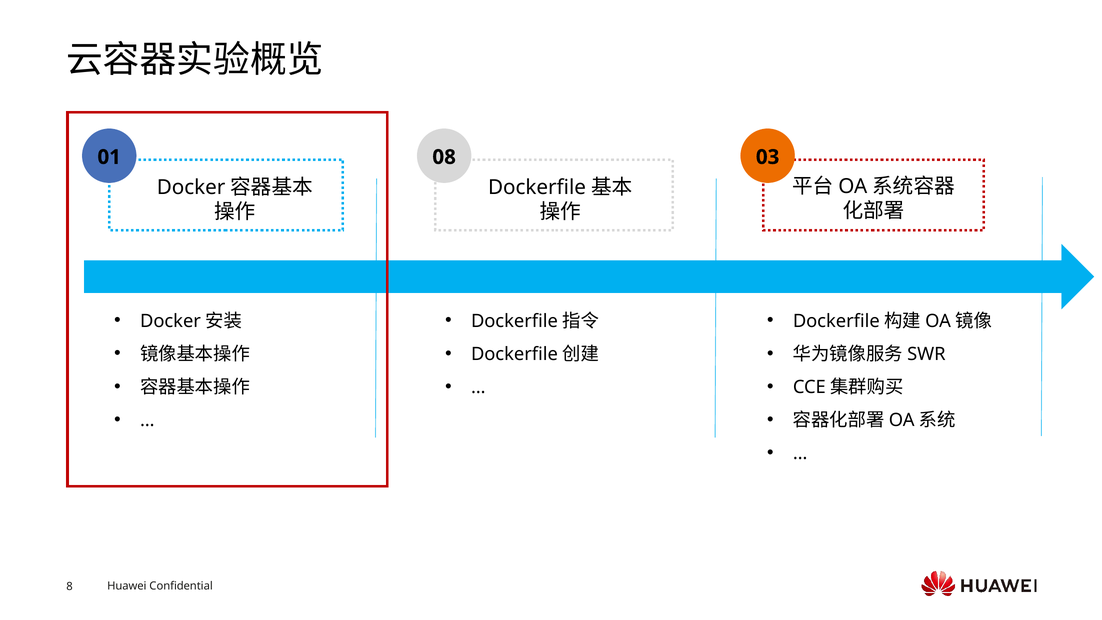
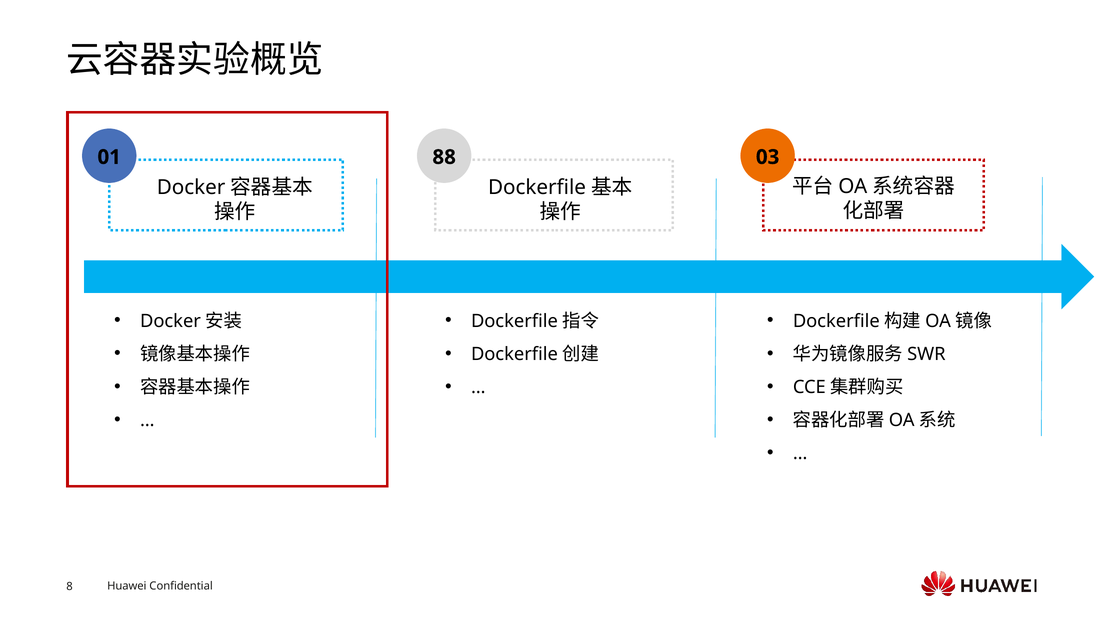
08: 08 -> 88 (444, 157)
